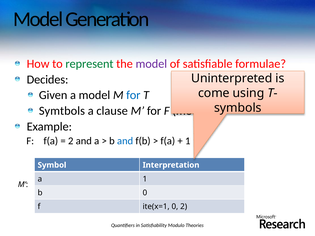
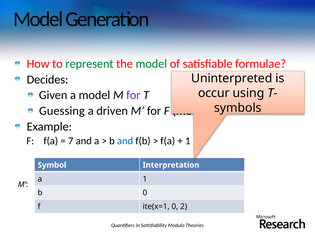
model colour: purple -> green (151, 64)
come: come -> occur (214, 93)
for colour: blue -> purple (133, 95)
Symtbols: Symtbols -> Guessing (62, 111)
clause: clause -> driven (112, 111)
2: 2 -> 7 (71, 141)
